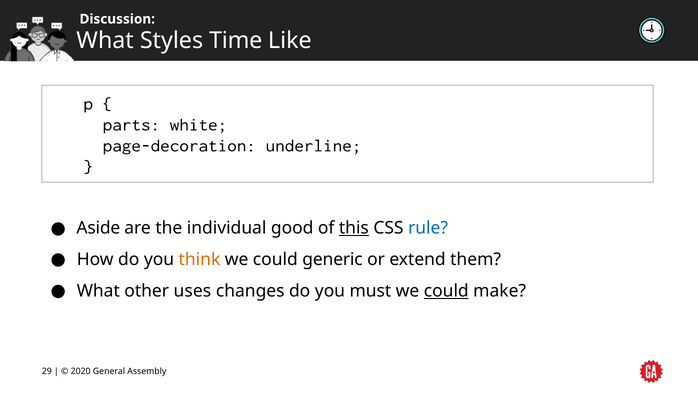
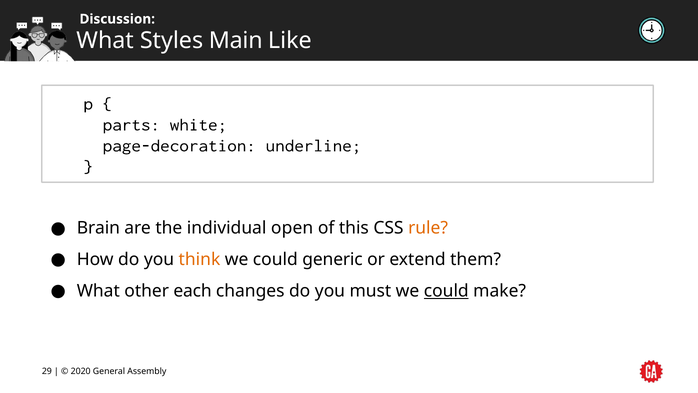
Time: Time -> Main (236, 41)
Aside: Aside -> Brain (98, 228)
good: good -> open (292, 228)
this underline: present -> none (354, 228)
rule colour: blue -> orange (428, 228)
uses: uses -> each (193, 291)
